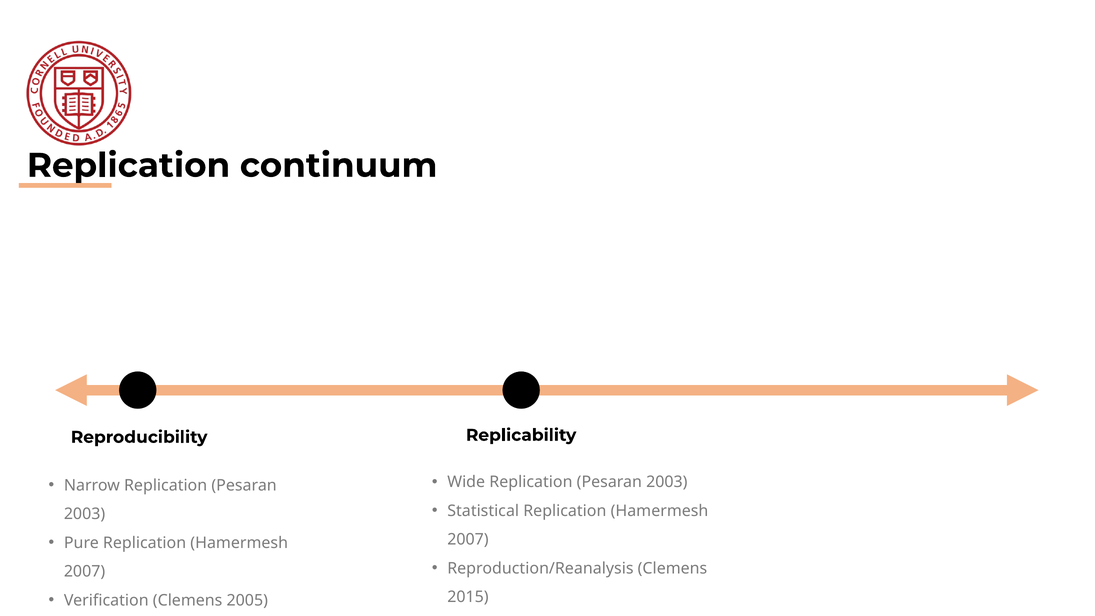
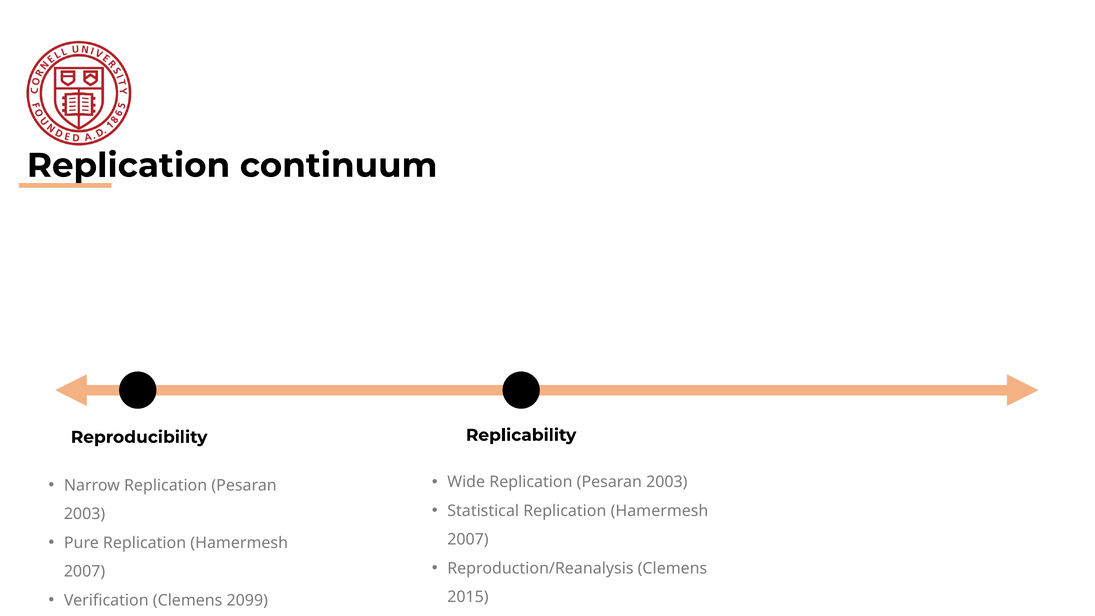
2005: 2005 -> 2099 (247, 600)
